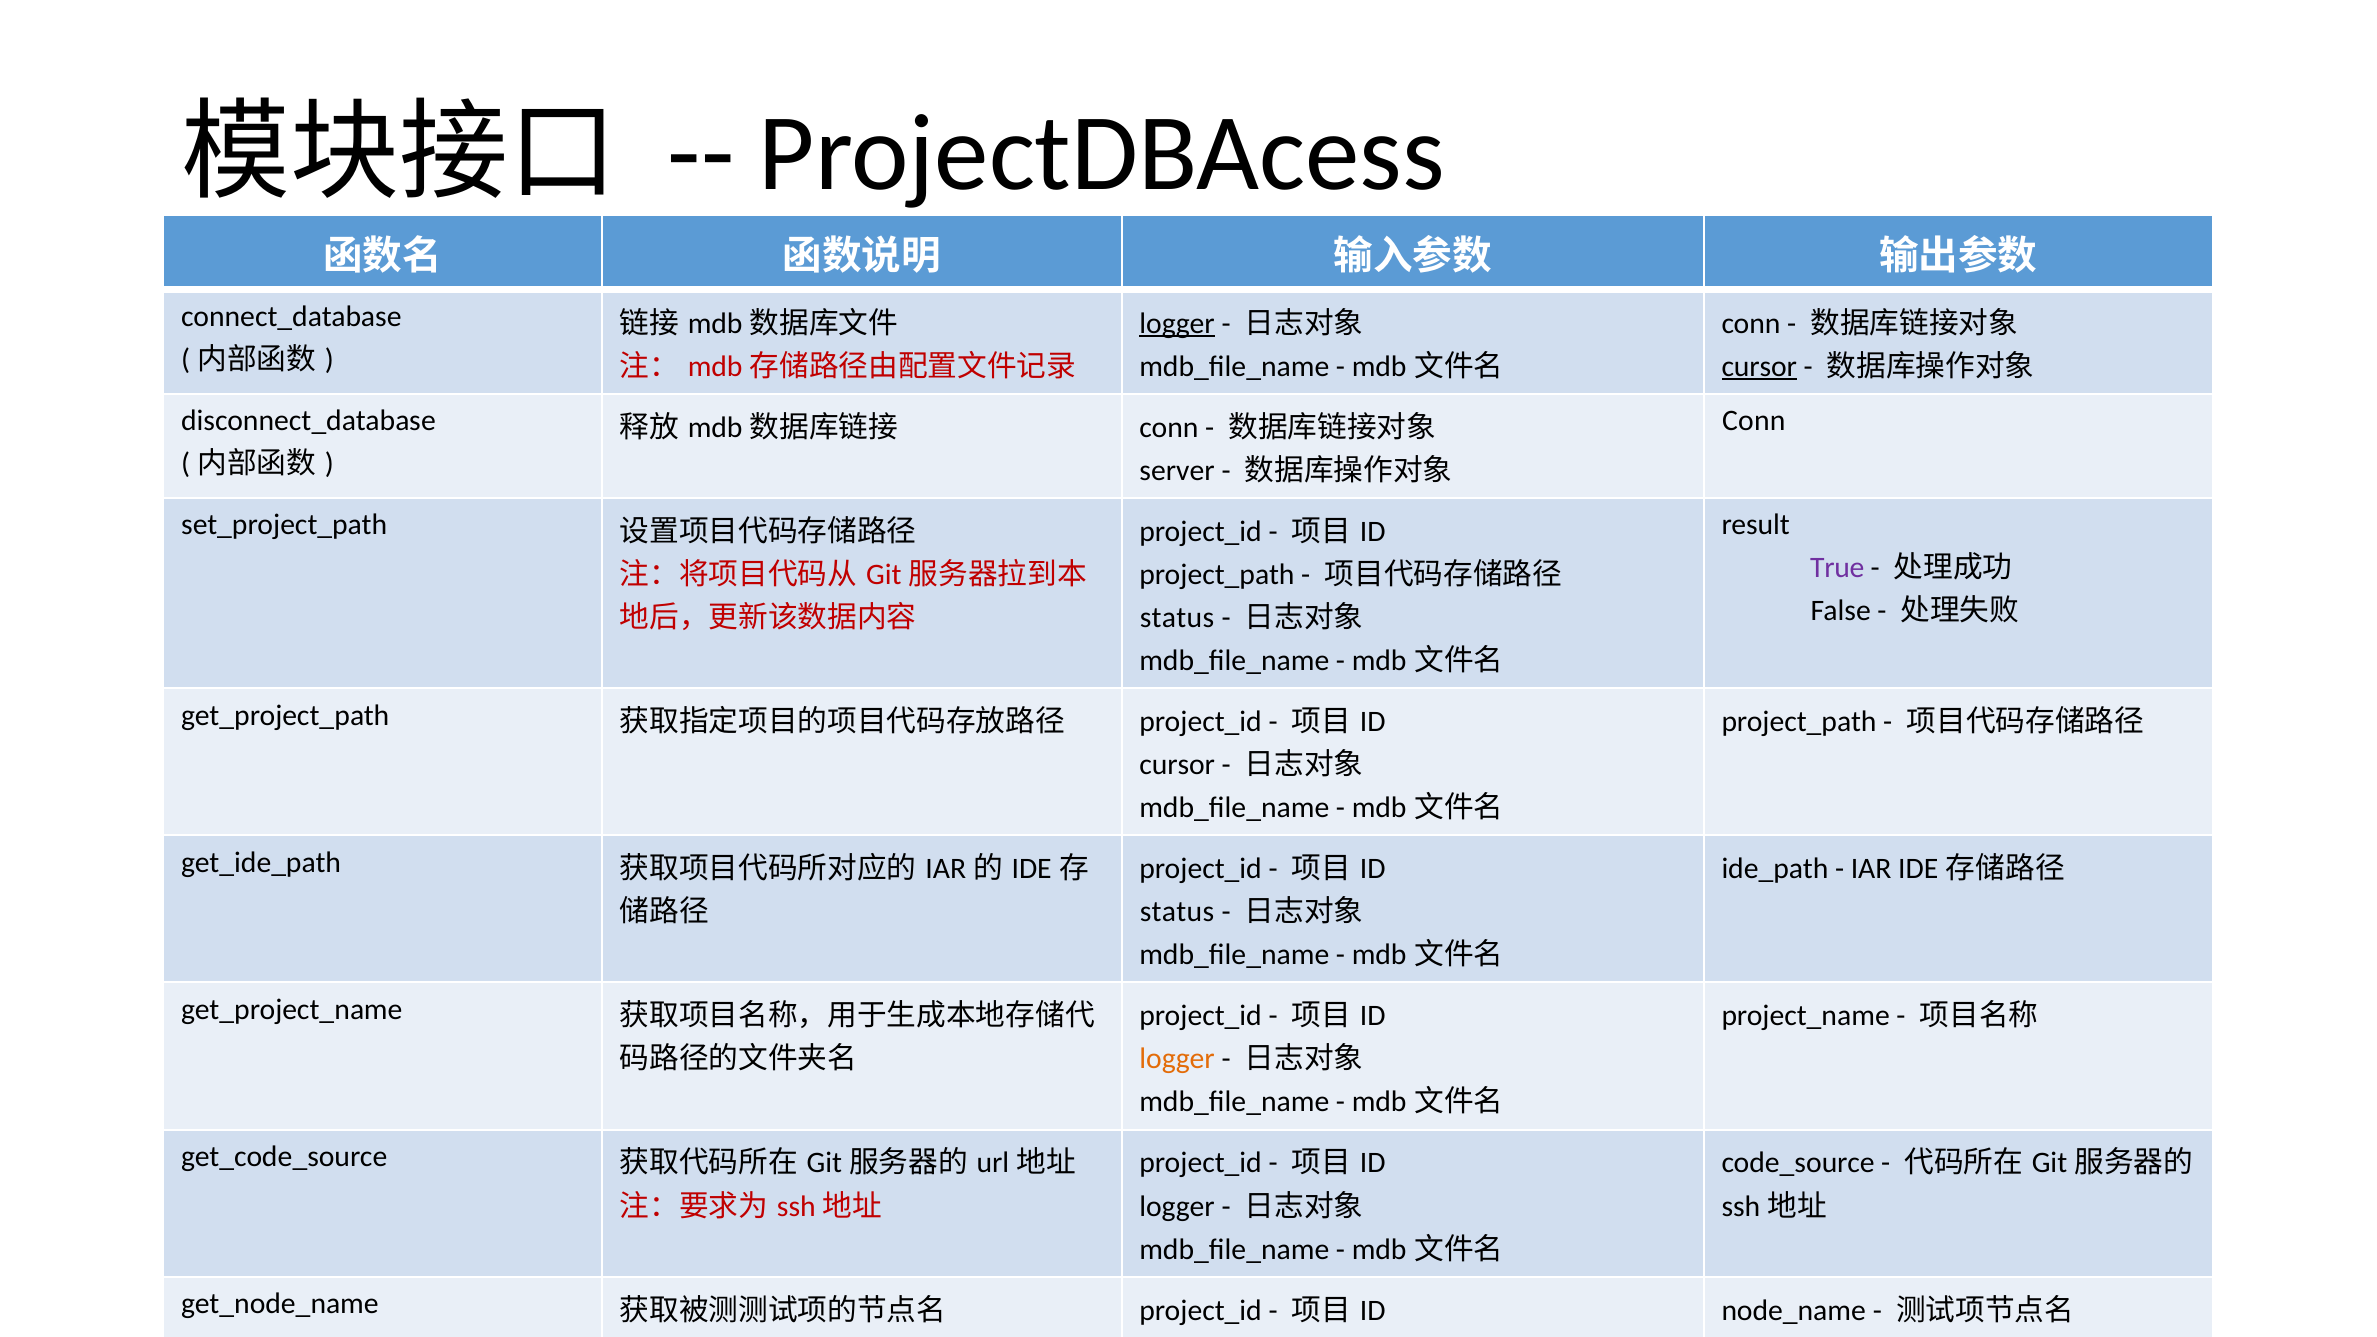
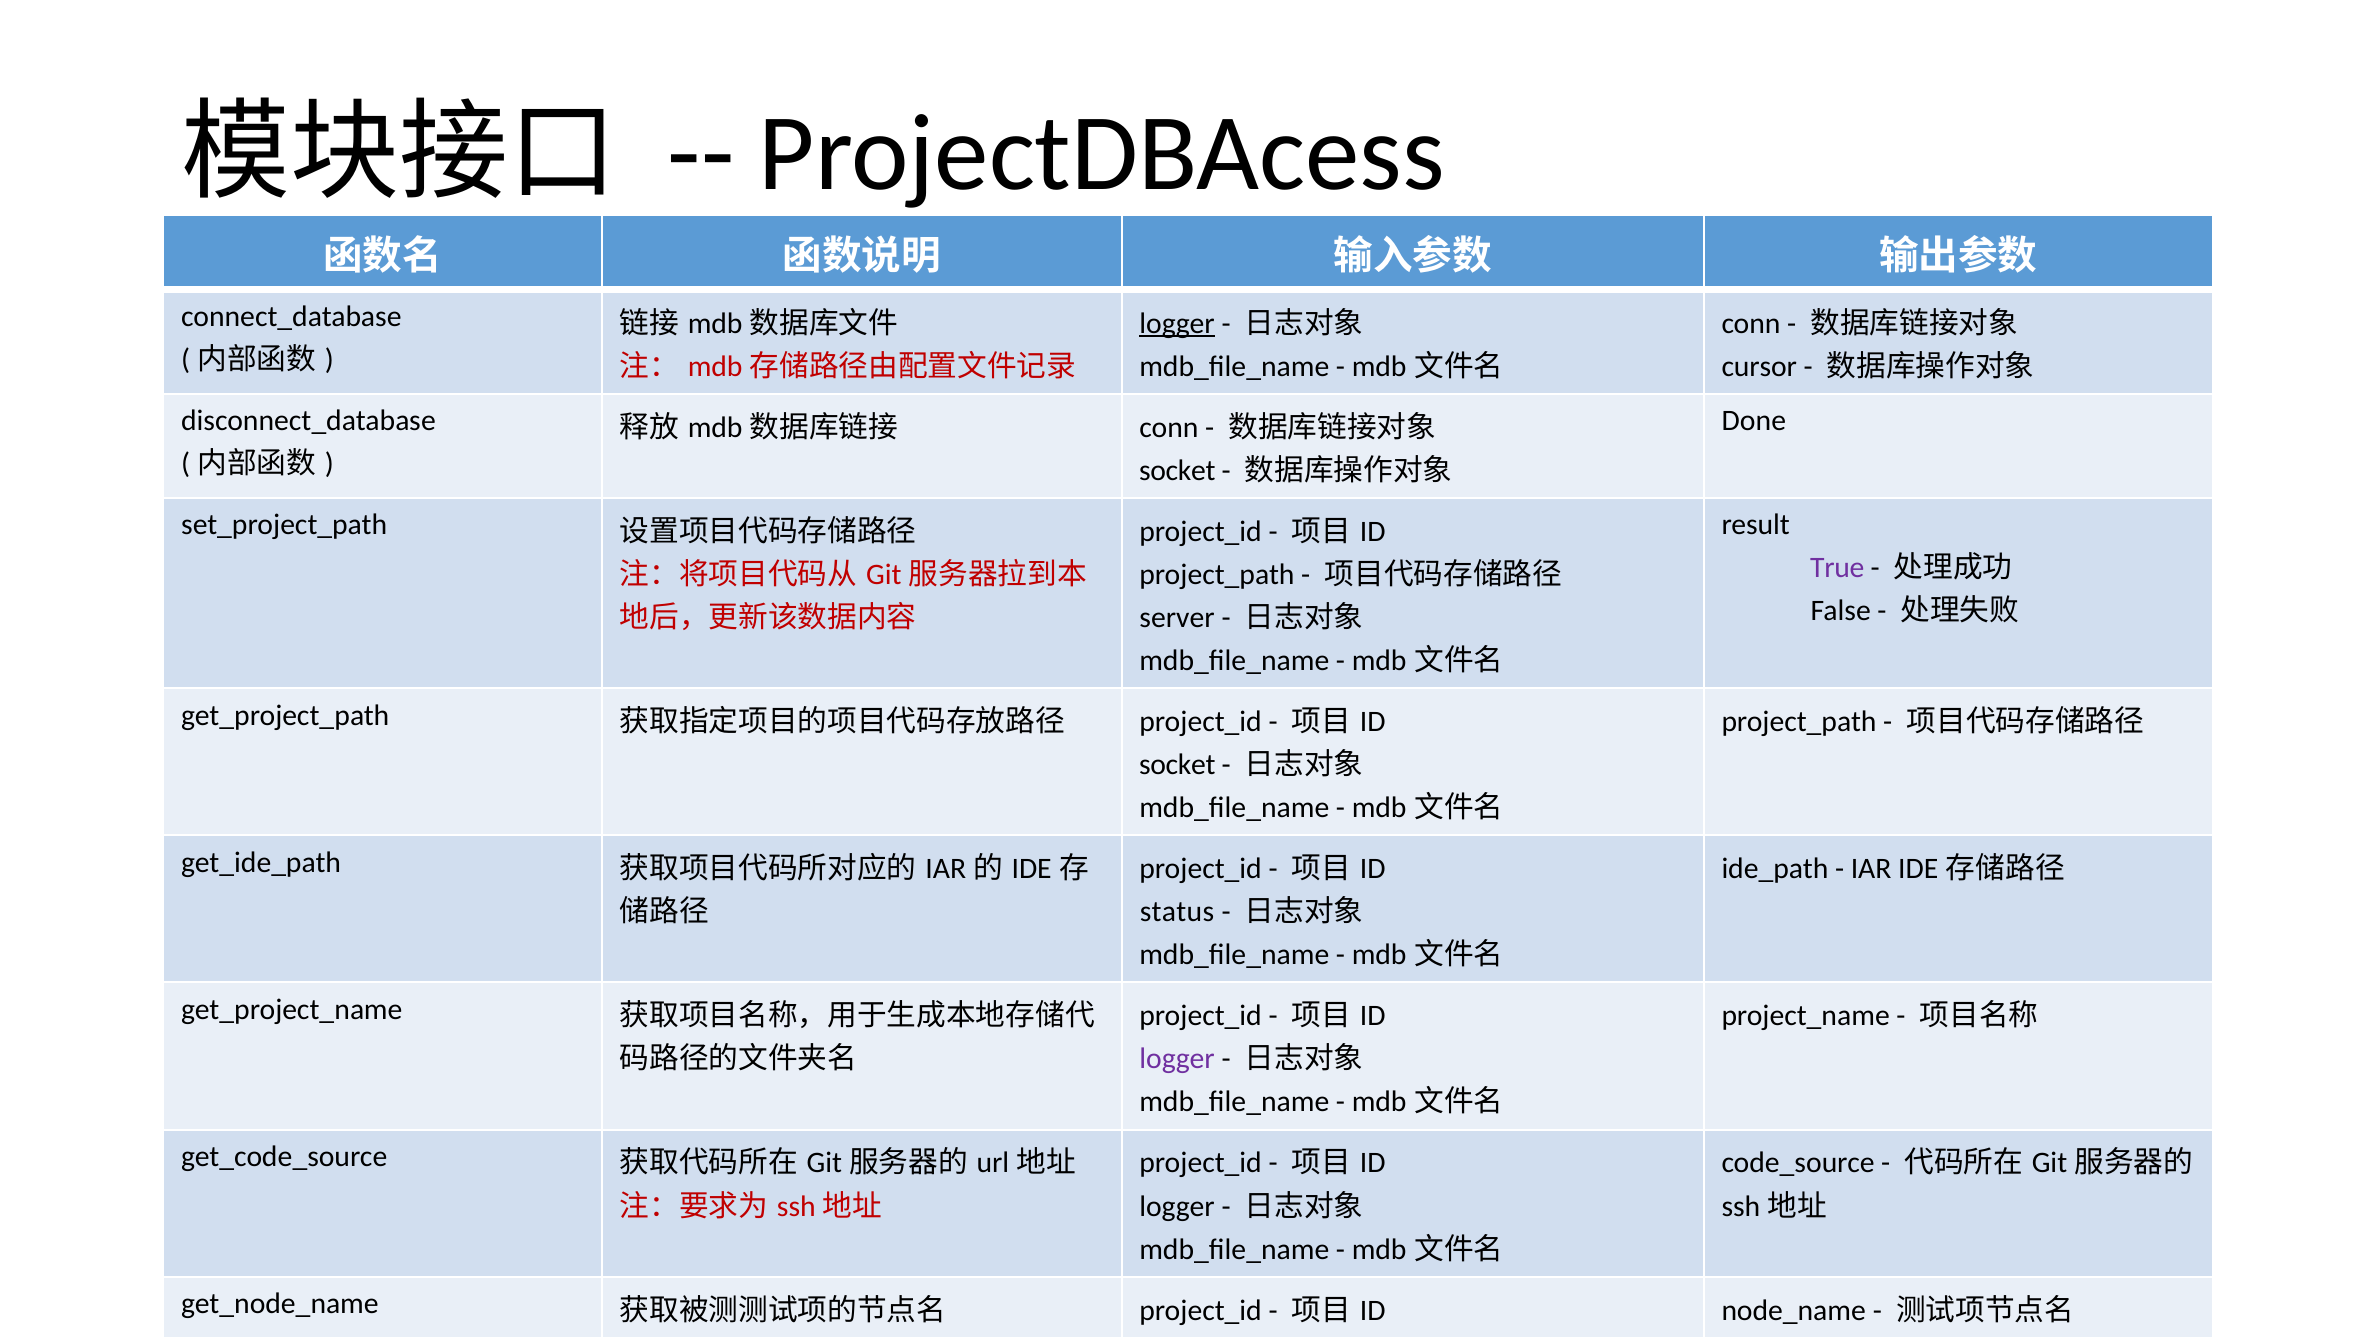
cursor underline: present -> none (1759, 366)
Conn: Conn -> Done (1754, 421)
server: server -> socket (1177, 470)
status: status -> server (1177, 618)
cursor: cursor -> socket (1177, 765)
logger colour: orange -> purple (1177, 1059)
